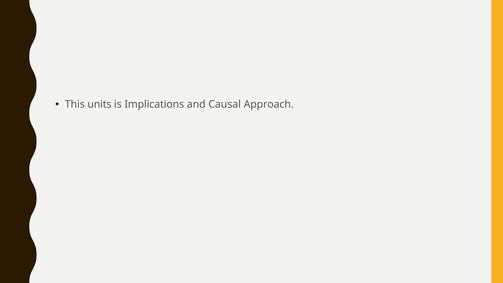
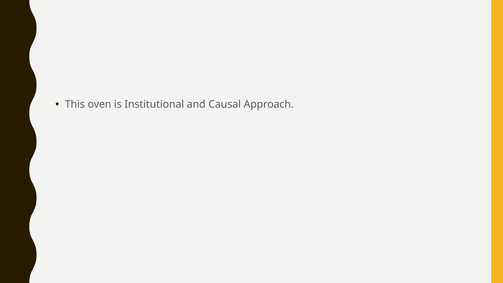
units: units -> oven (99, 104)
Implications: Implications -> Institutional (154, 104)
